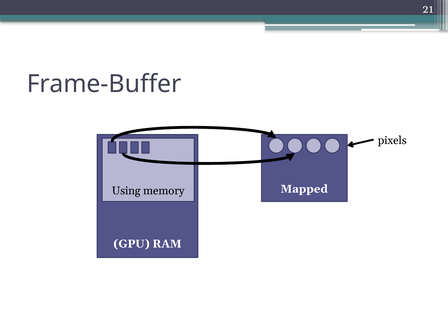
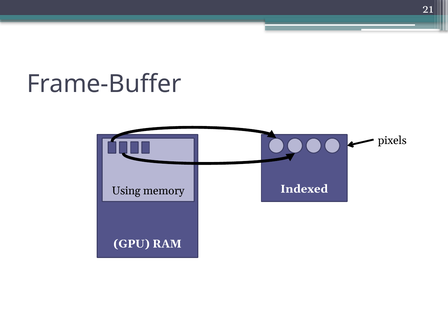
Mapped: Mapped -> Indexed (304, 189)
